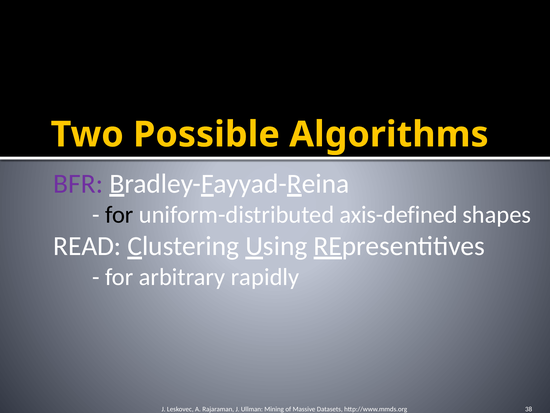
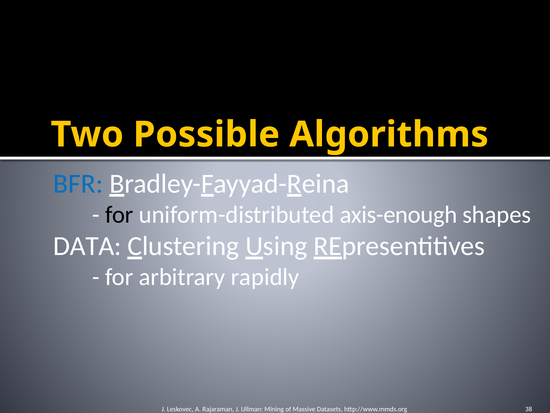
BFR colour: purple -> blue (78, 183)
axis-defined: axis-defined -> axis-enough (398, 214)
READ: READ -> DATA (87, 246)
